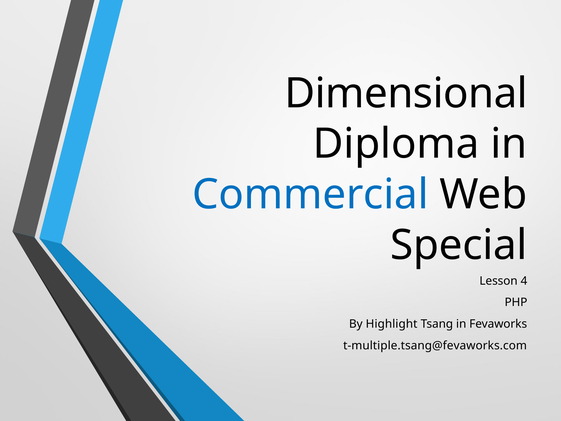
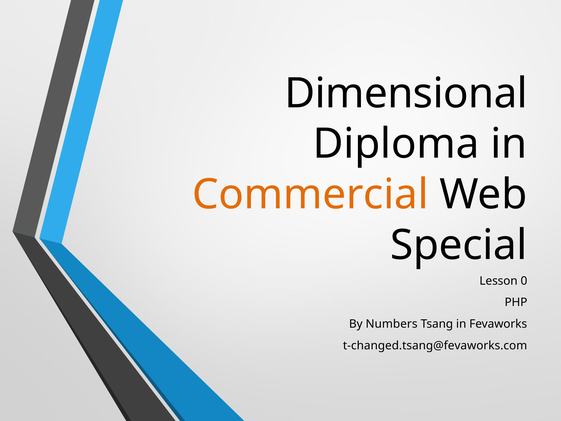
Commercial colour: blue -> orange (310, 195)
4: 4 -> 0 (524, 281)
Highlight: Highlight -> Numbers (392, 324)
t-multiple.tsang@fevaworks.com: t-multiple.tsang@fevaworks.com -> t-changed.tsang@fevaworks.com (435, 345)
